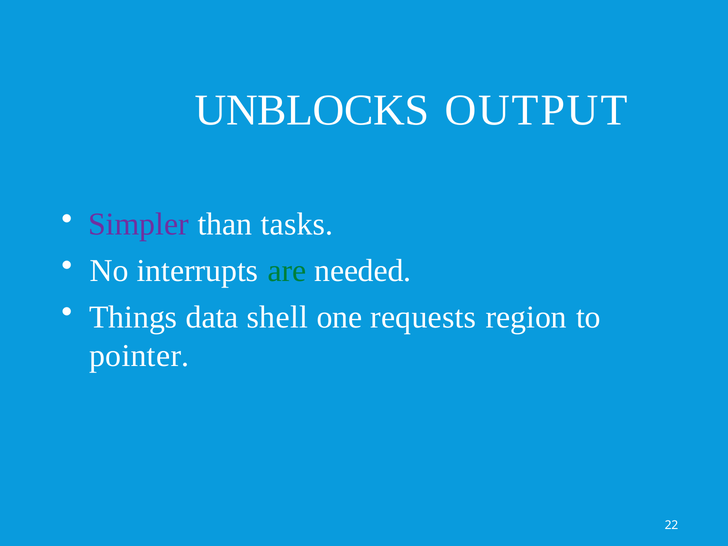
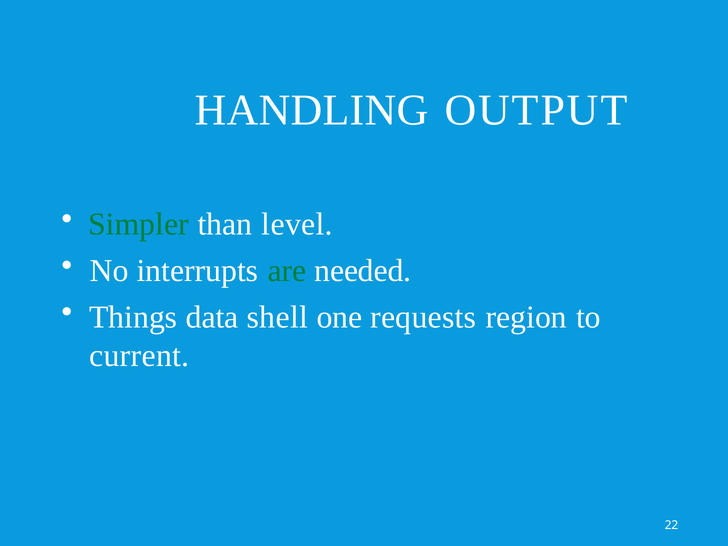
UNBLOCKS: UNBLOCKS -> HANDLING (312, 110)
Simpler colour: purple -> green (139, 224)
tasks: tasks -> level (297, 224)
pointer: pointer -> current (139, 356)
